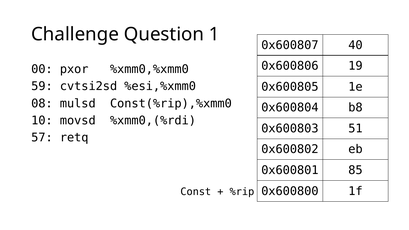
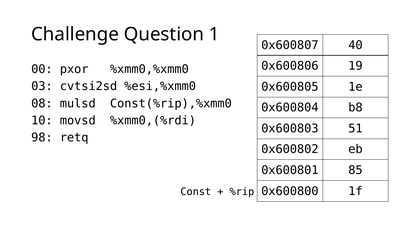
59: 59 -> 03 (42, 86)
57: 57 -> 98 (42, 138)
